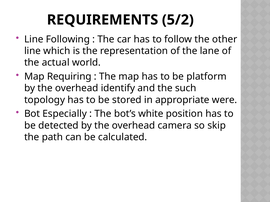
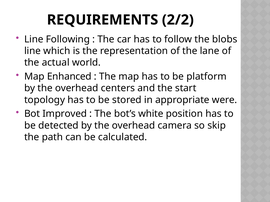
5/2: 5/2 -> 2/2 (178, 20)
other: other -> blobs (225, 39)
Requiring: Requiring -> Enhanced (69, 77)
identify: identify -> centers (118, 88)
such: such -> start (186, 88)
Especially: Especially -> Improved (65, 114)
